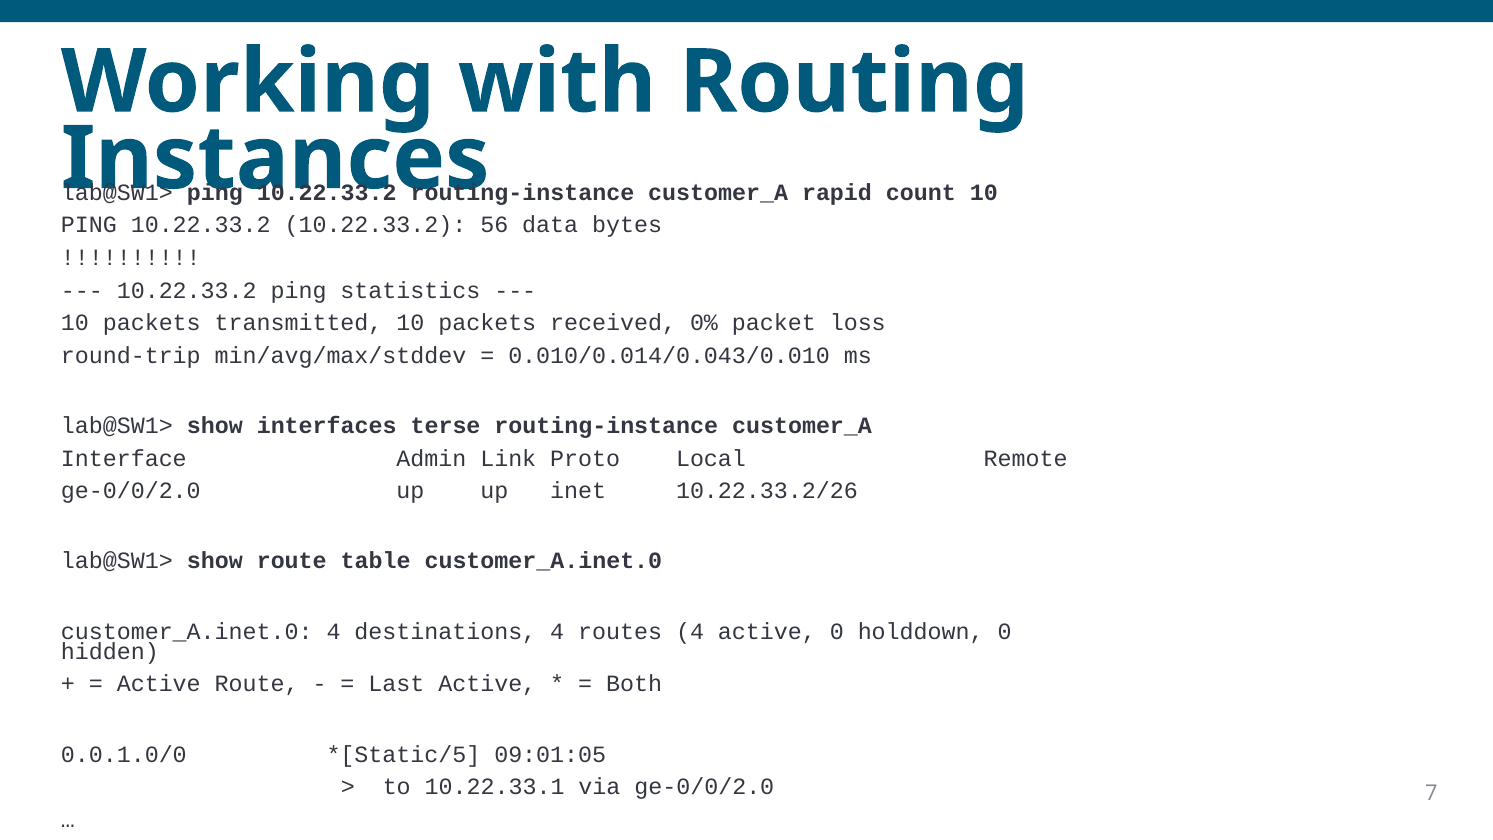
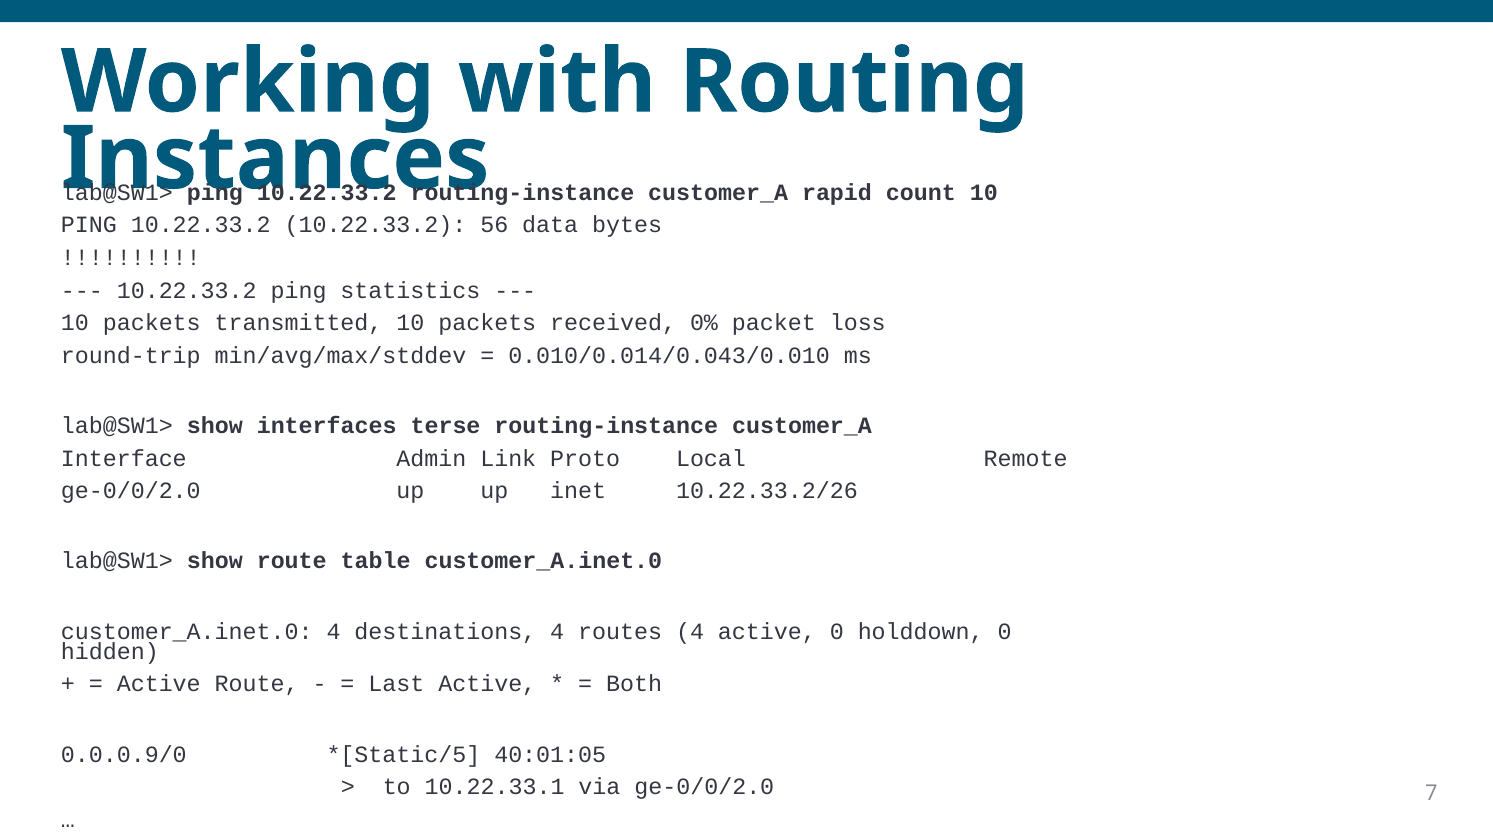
0.0.1.0/0: 0.0.1.0/0 -> 0.0.0.9/0 (124, 754)
09:01:05: 09:01:05 -> 40:01:05 (550, 754)
